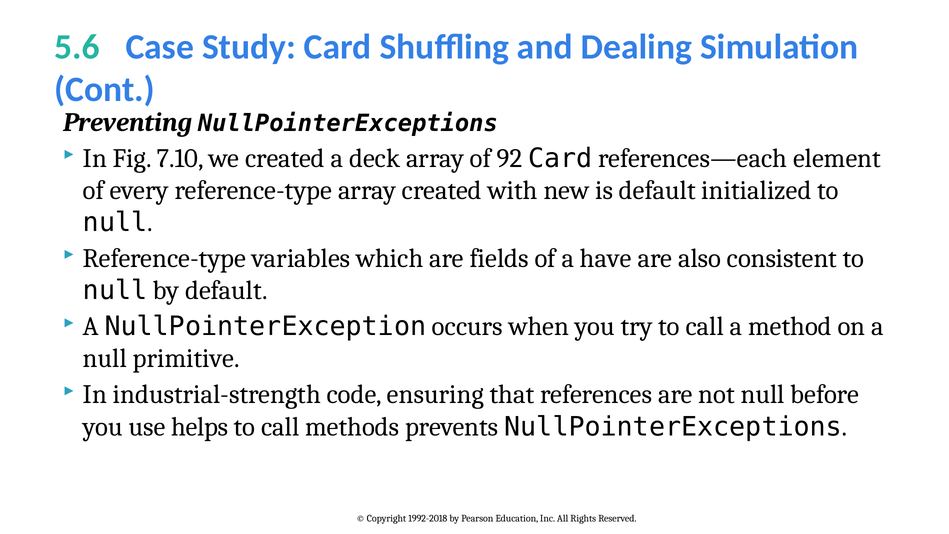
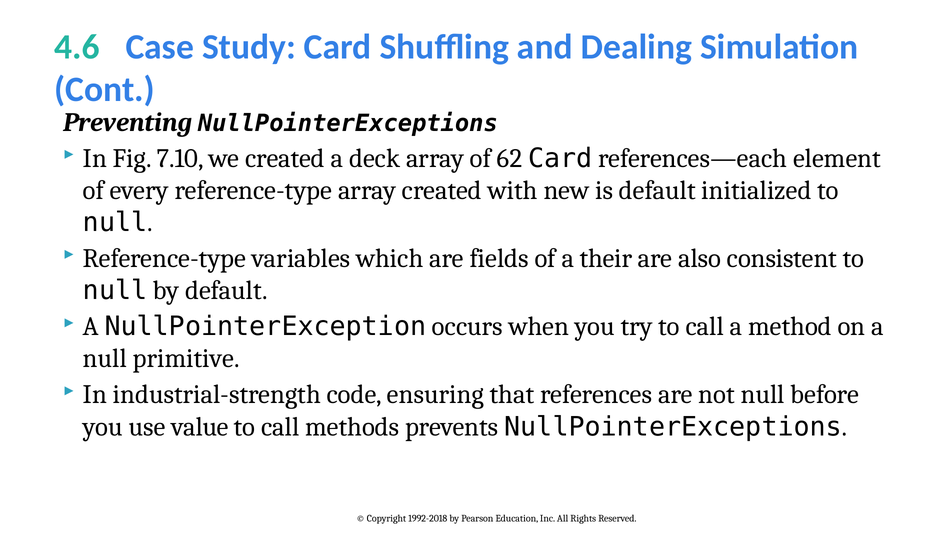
5.6: 5.6 -> 4.6 (77, 47)
92: 92 -> 62 (510, 158)
have: have -> their (606, 258)
helps: helps -> value (200, 427)
